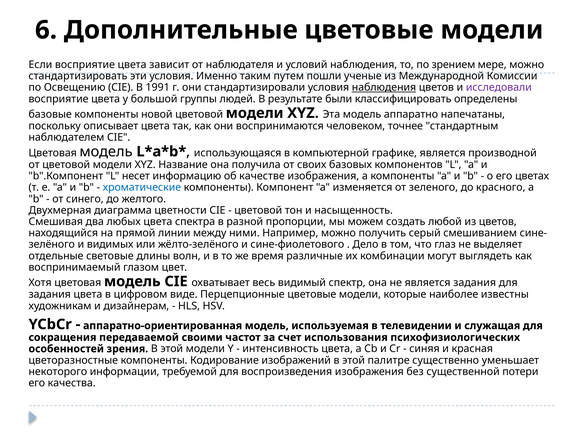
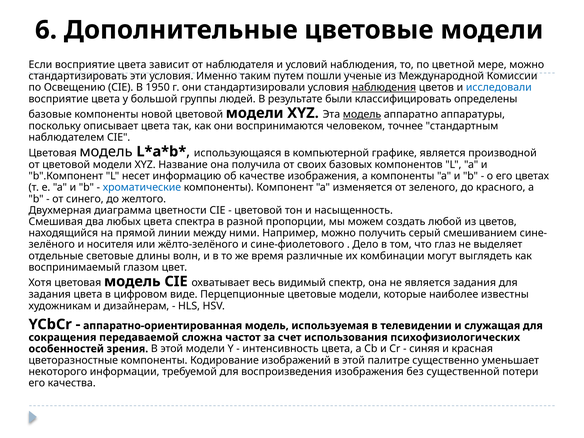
зрением: зрением -> цветной (453, 65)
1991: 1991 -> 1950 (158, 87)
исследовали colour: purple -> blue (499, 87)
модель underline: none -> present (362, 114)
напечатаны: напечатаны -> аппаратуры (473, 114)
видимых: видимых -> носителя (110, 244)
своими: своими -> сложна (202, 337)
